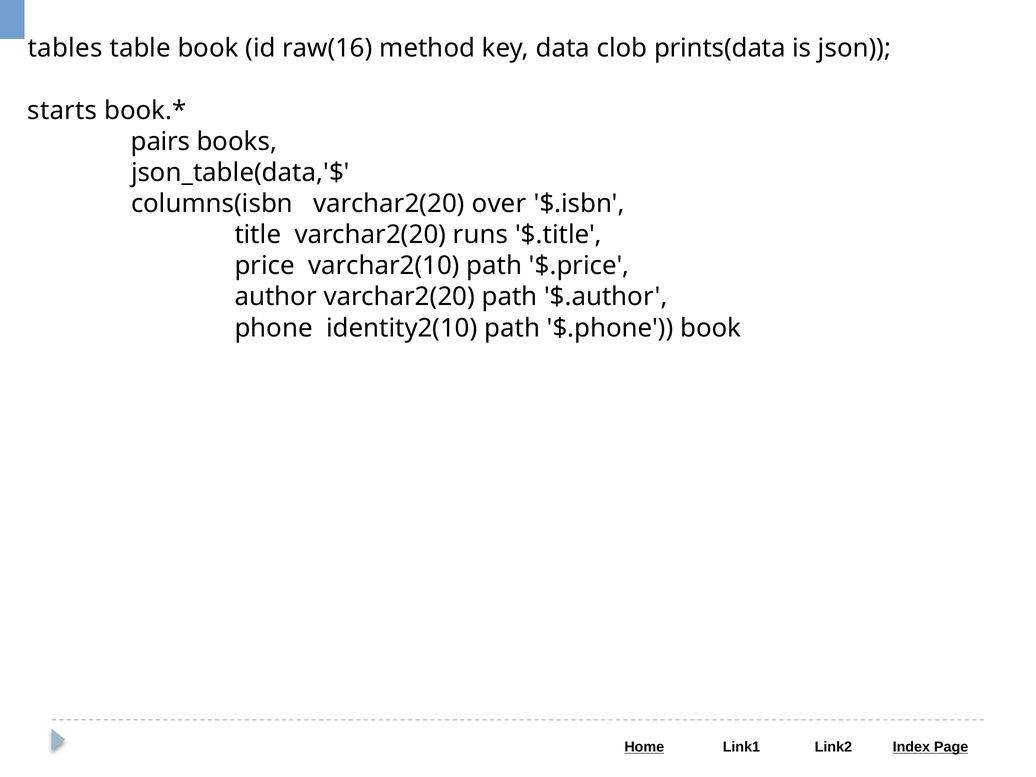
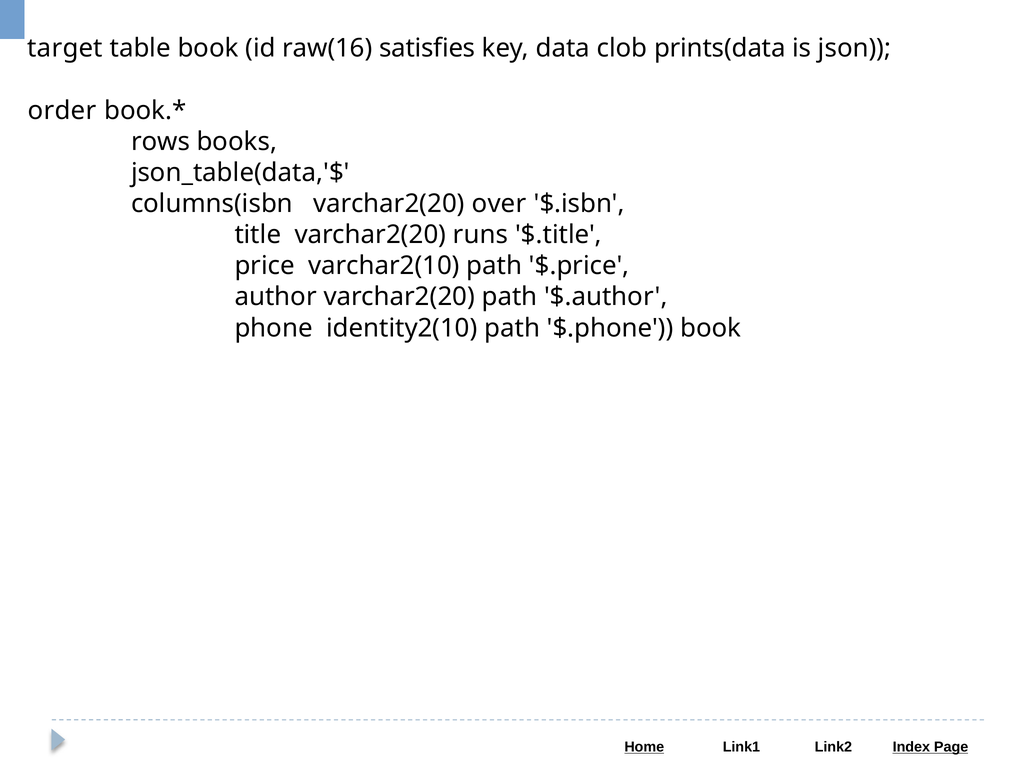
tables: tables -> target (65, 48)
method: method -> satisfies (427, 48)
starts: starts -> order (62, 110)
pairs: pairs -> rows (160, 142)
